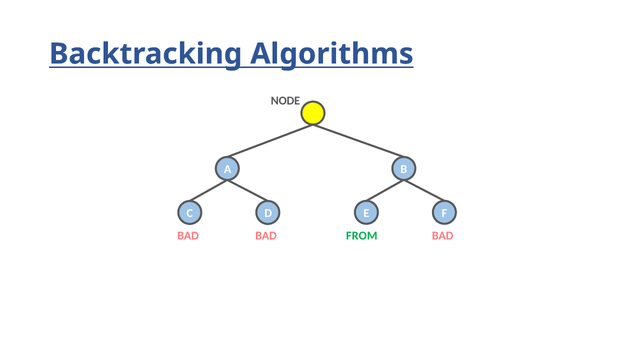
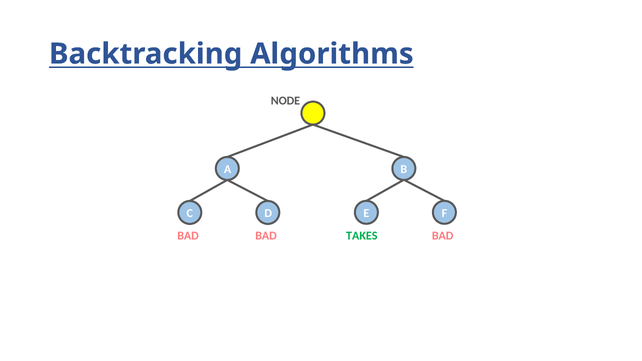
FROM: FROM -> TAKES (362, 236)
